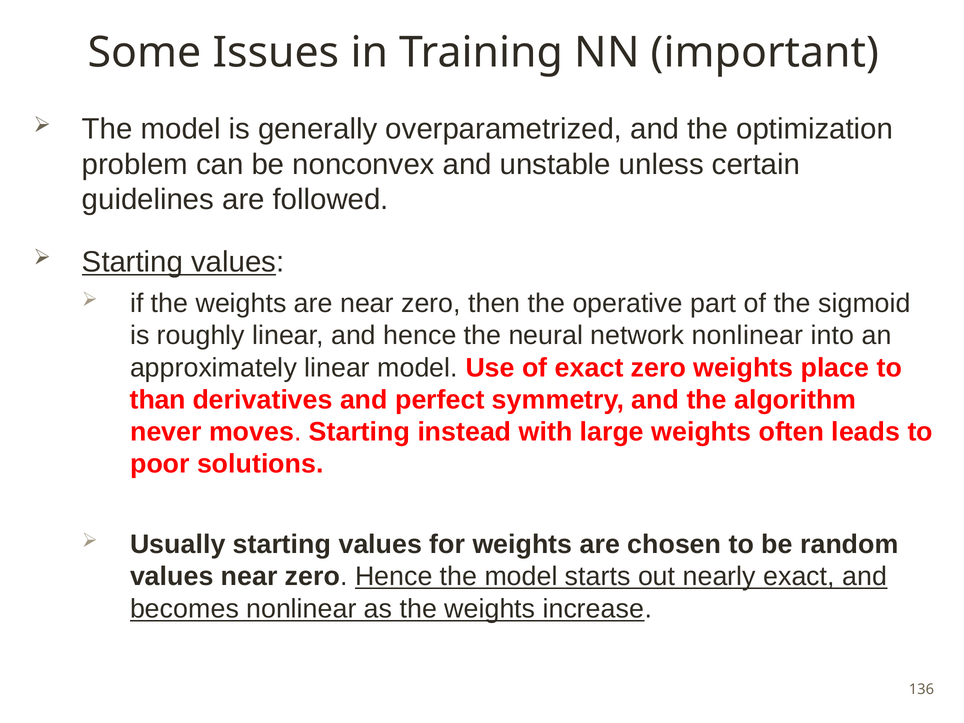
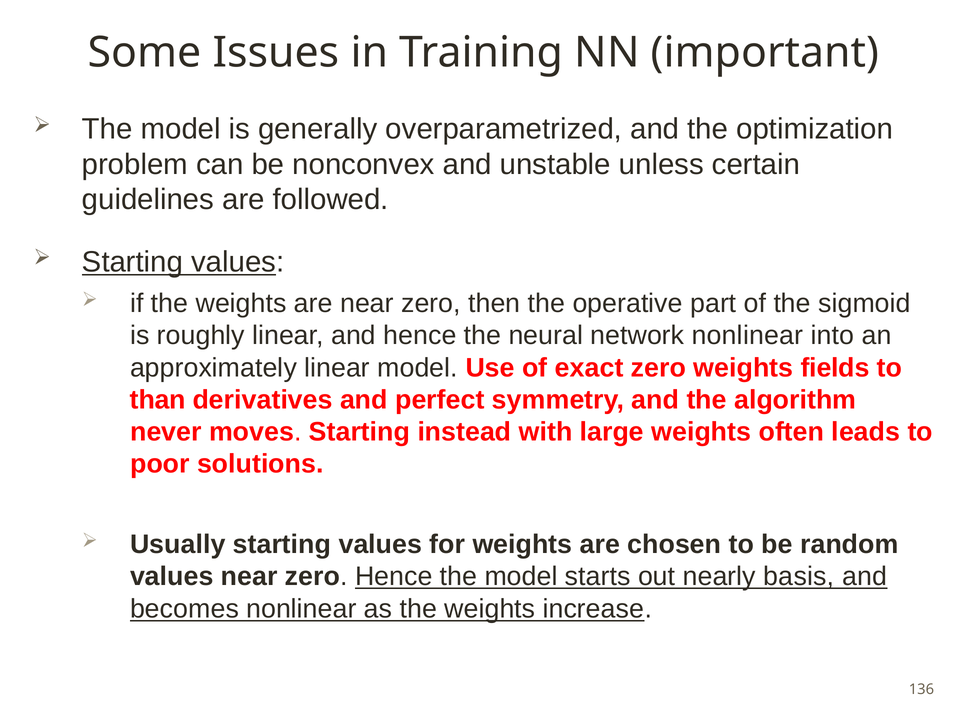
place: place -> fields (835, 368)
nearly exact: exact -> basis (799, 577)
